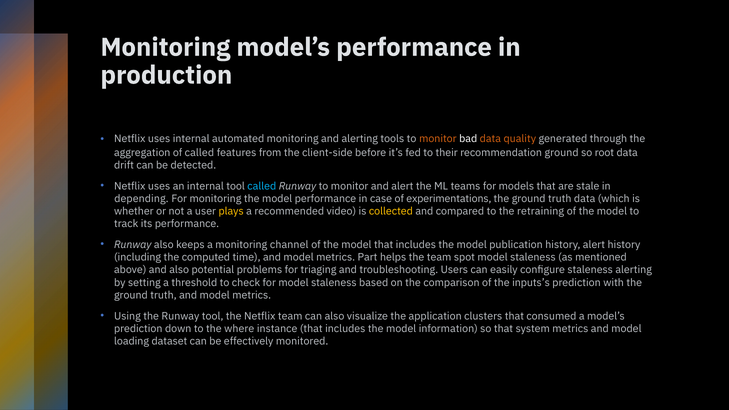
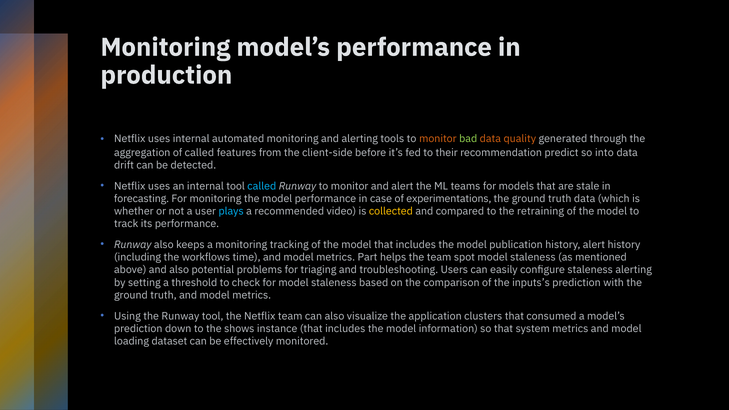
bad colour: white -> light green (468, 139)
recommendation ground: ground -> predict (562, 153)
root: root -> into (604, 153)
depending: depending -> forecasting (142, 199)
plays colour: yellow -> light blue (231, 211)
channel: channel -> tracking (289, 245)
computed: computed -> workflows (206, 257)
where: where -> shows (239, 329)
